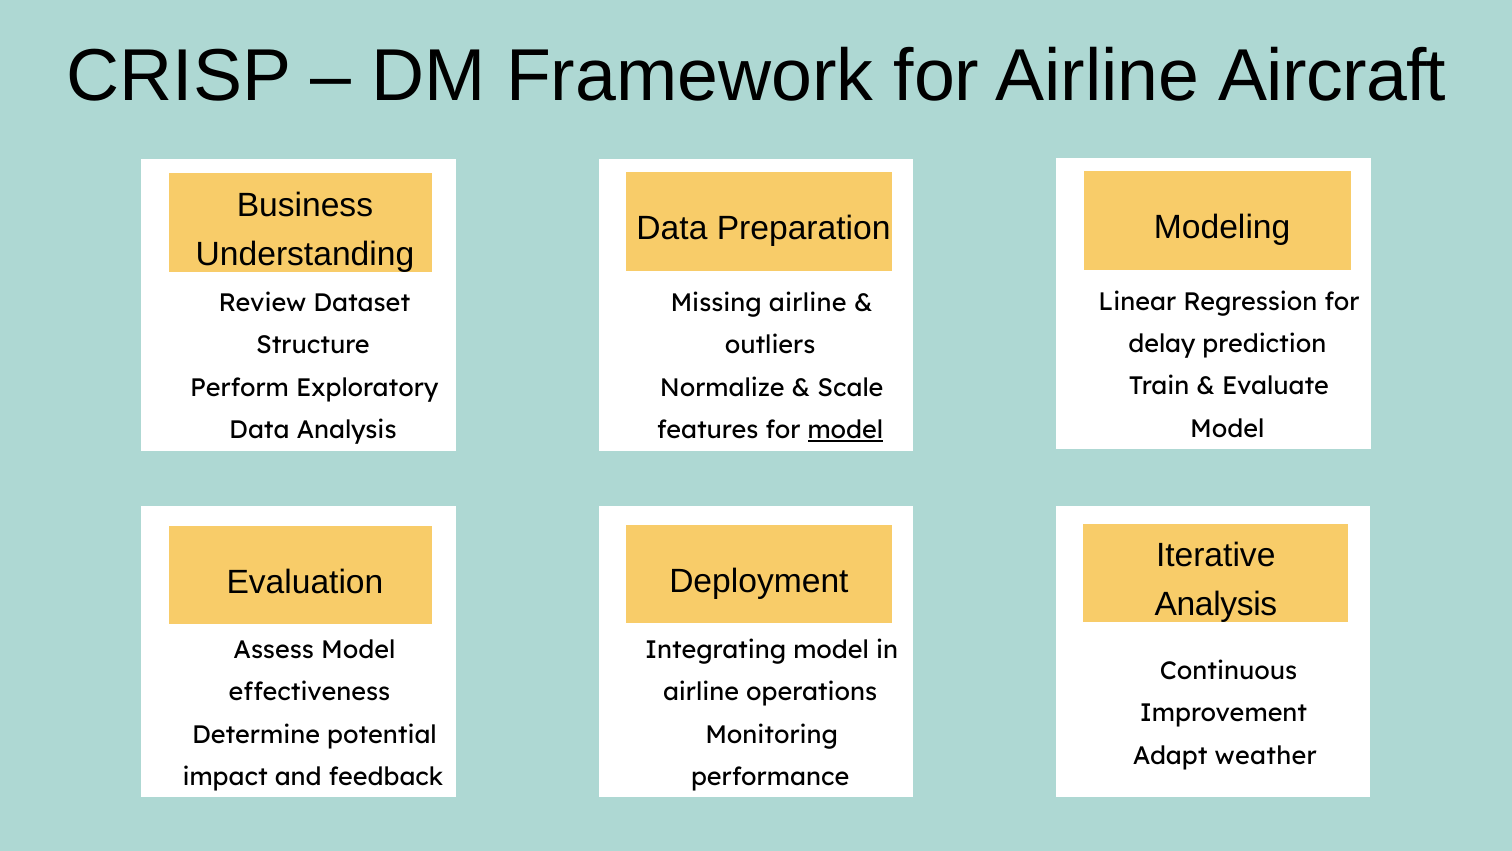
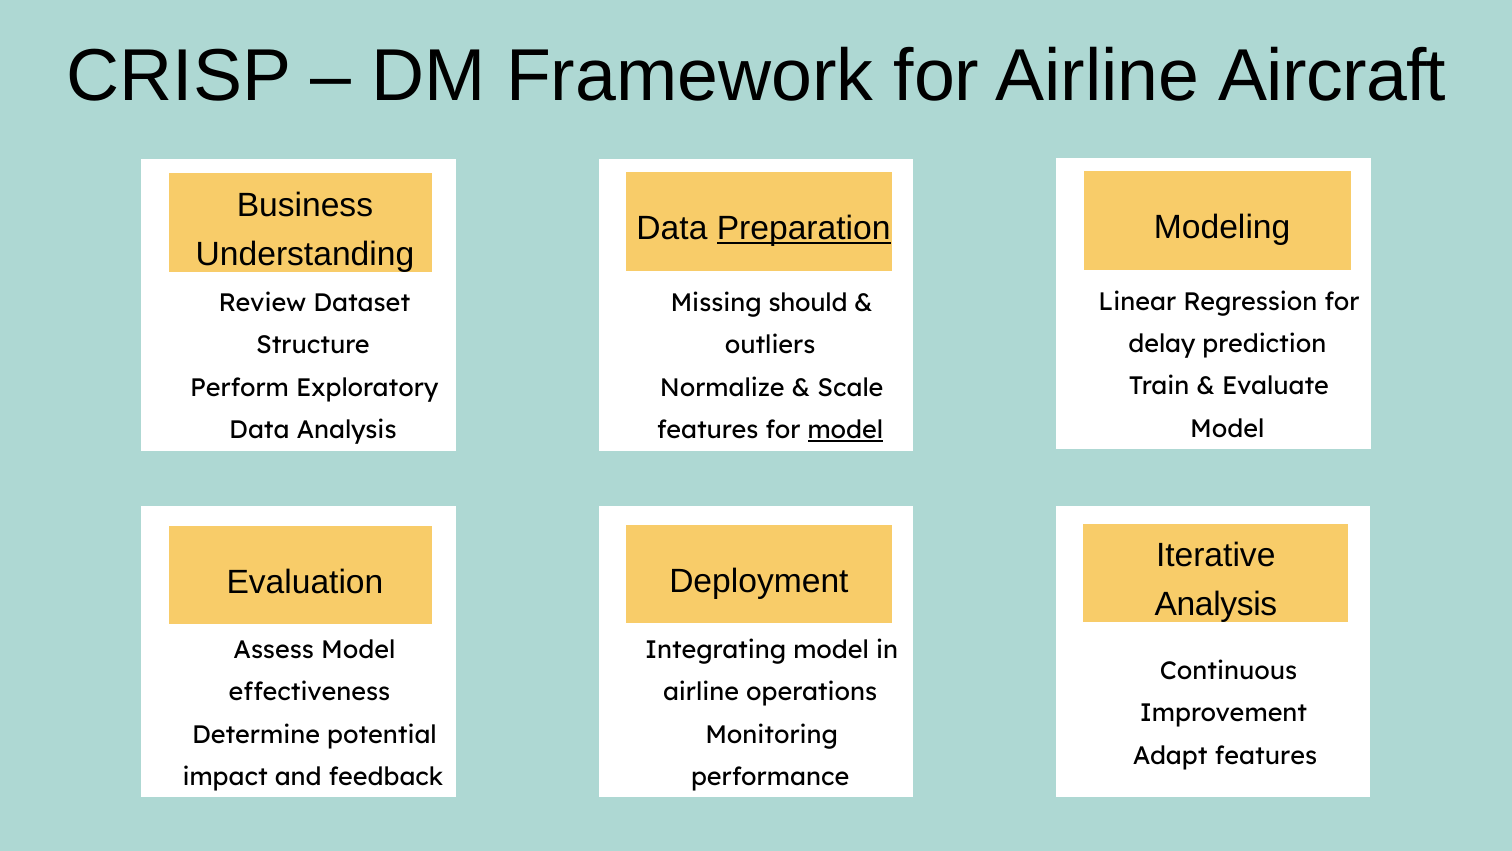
Preparation underline: none -> present (804, 229)
Missing airline: airline -> should (808, 303)
Adapt weather: weather -> features (1266, 755)
